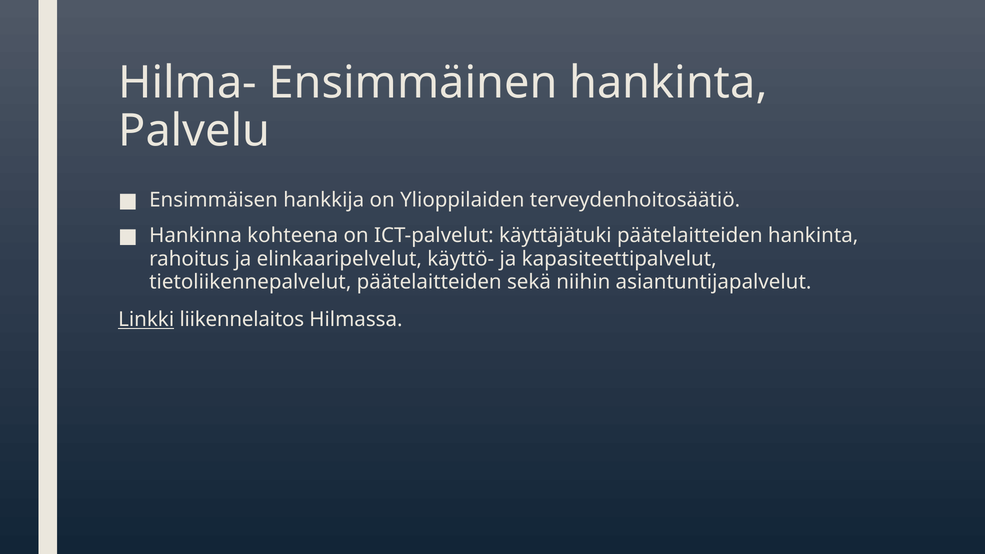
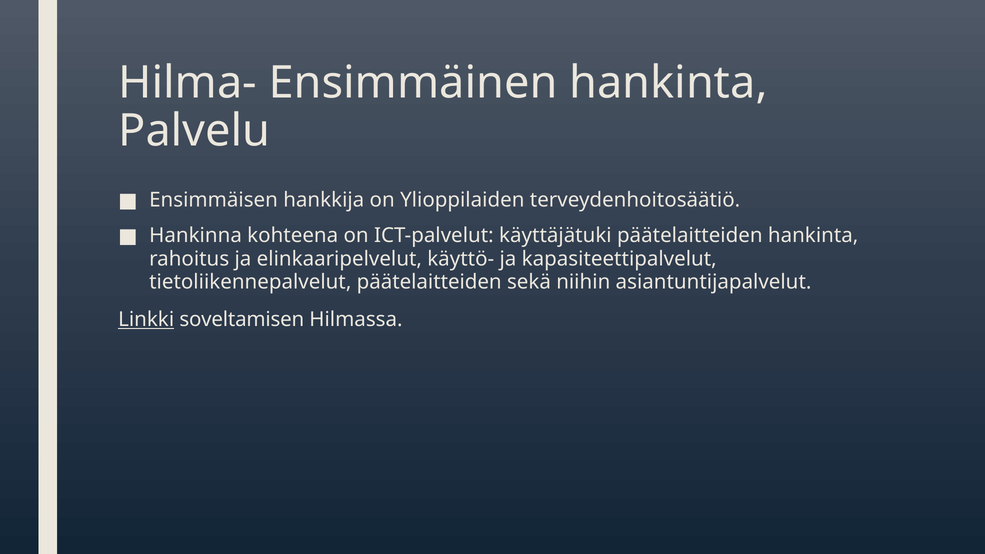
liikennelaitos: liikennelaitos -> soveltamisen (242, 319)
